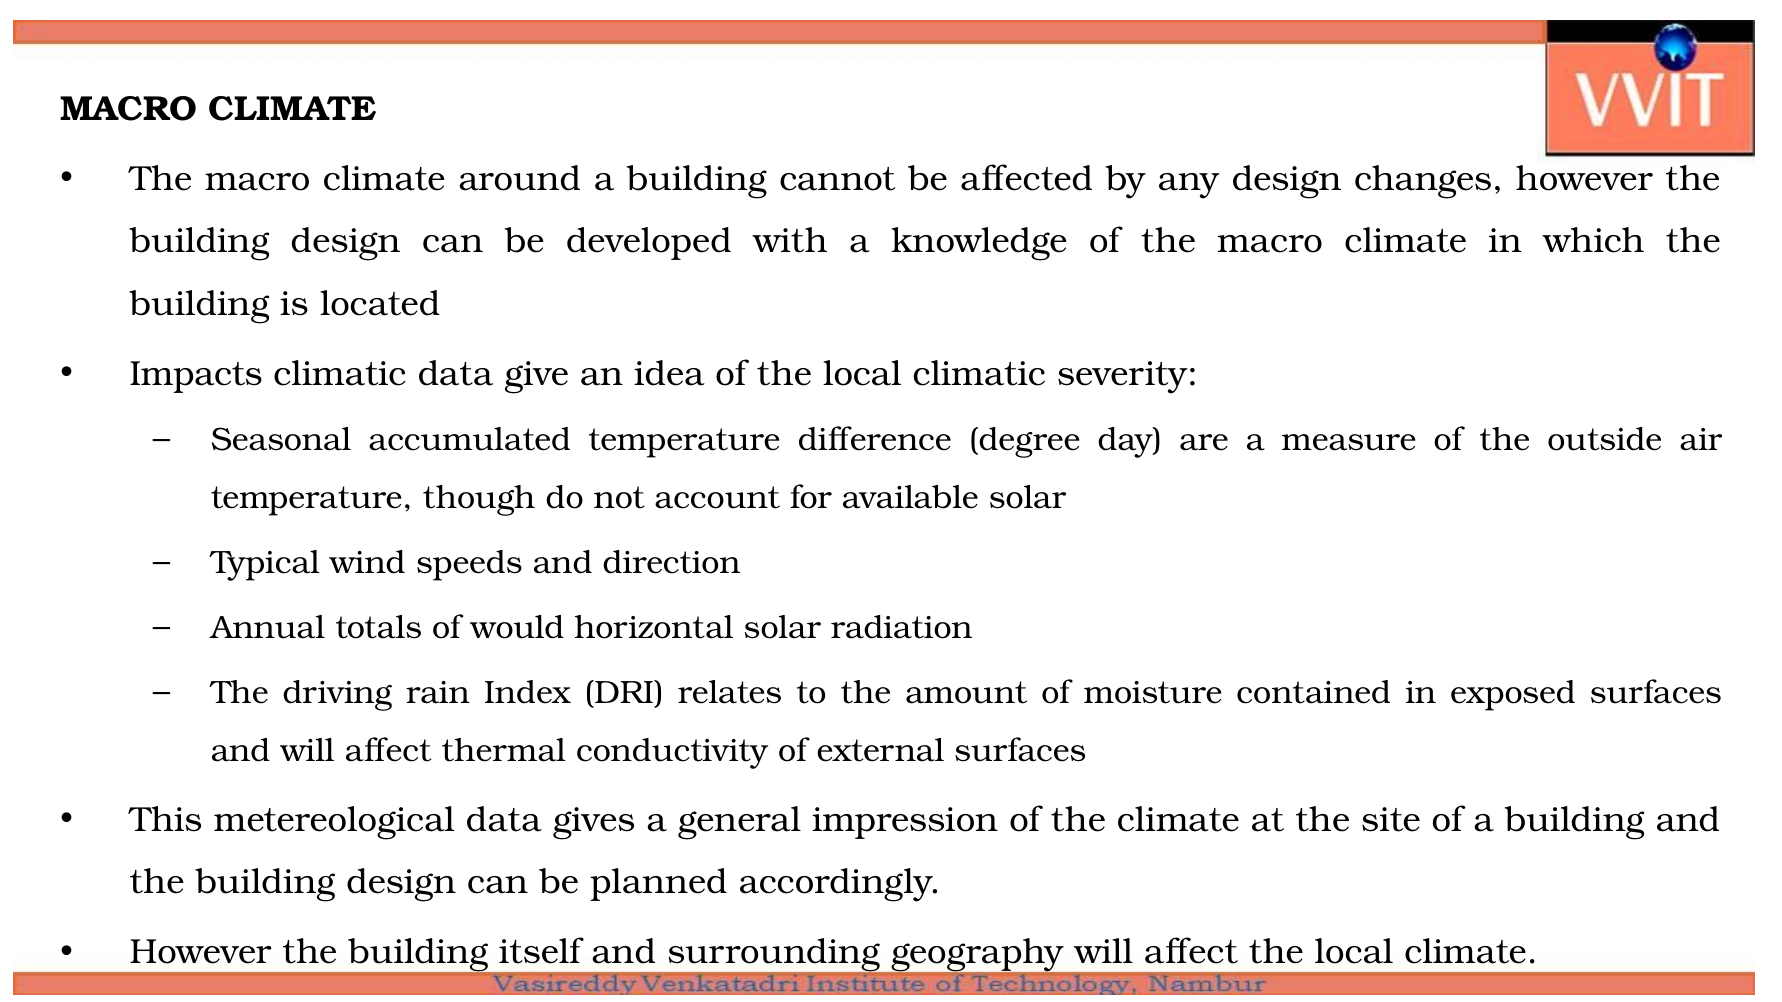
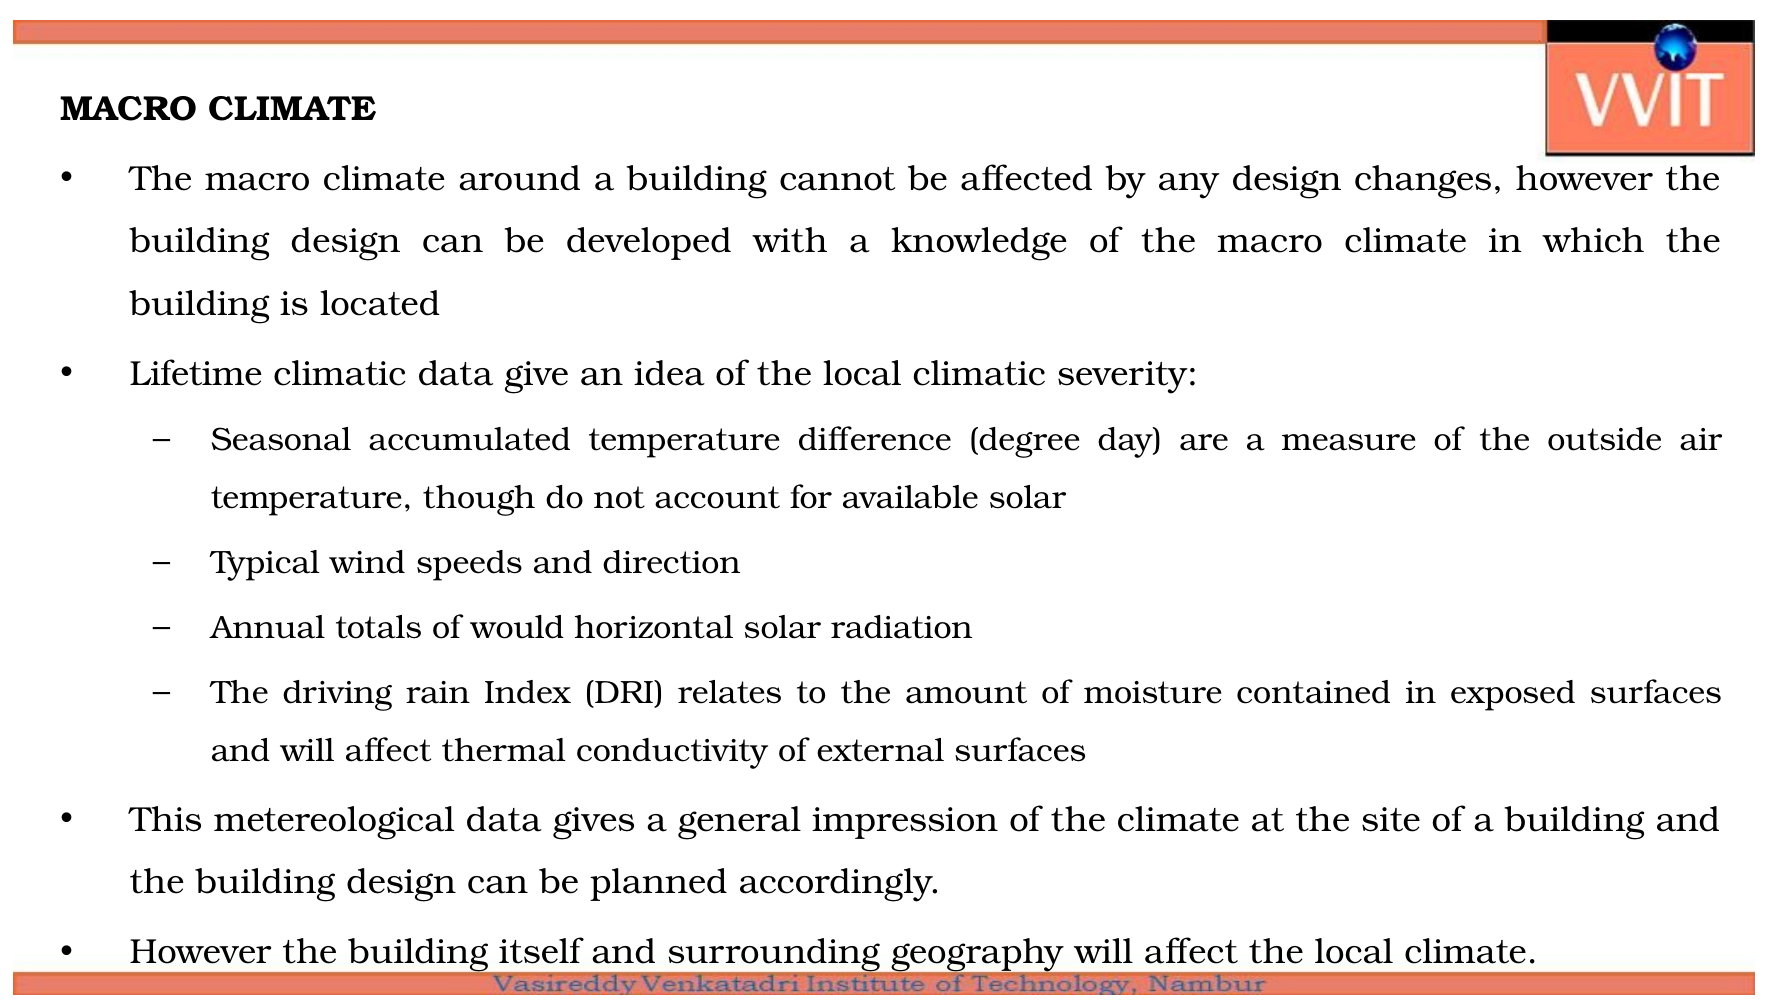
Impacts: Impacts -> Lifetime (196, 374)
